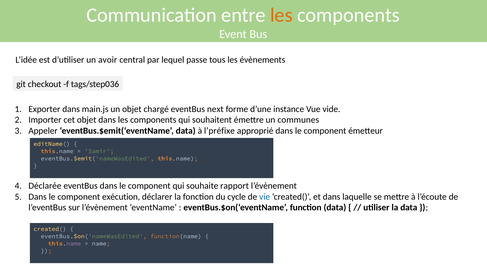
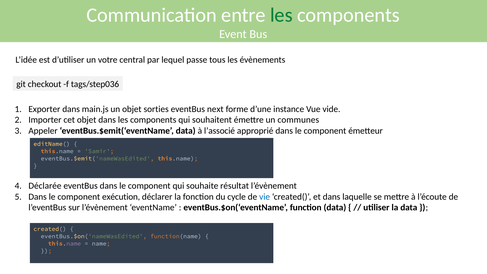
les colour: orange -> green (281, 15)
avoir: avoir -> votre (108, 60)
chargé: chargé -> sorties (156, 109)
l’préfixe: l’préfixe -> l’associé (220, 131)
rapport: rapport -> résultat (235, 186)
